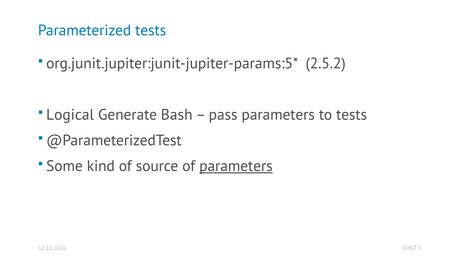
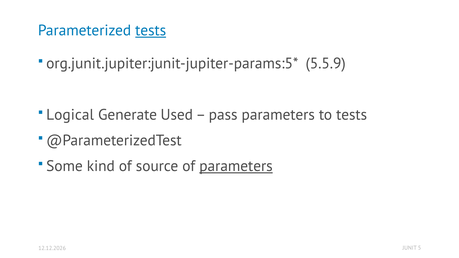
tests underline: none -> present (151, 31)
2.5.2: 2.5.2 -> 5.5.9 (326, 64)
Bash: Bash -> Used (177, 115)
